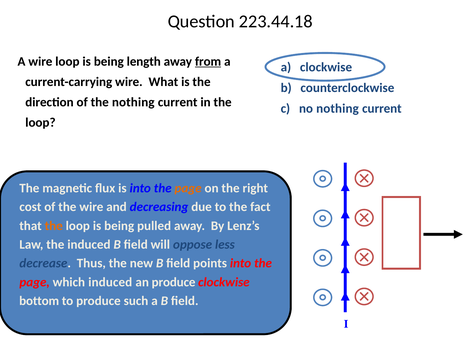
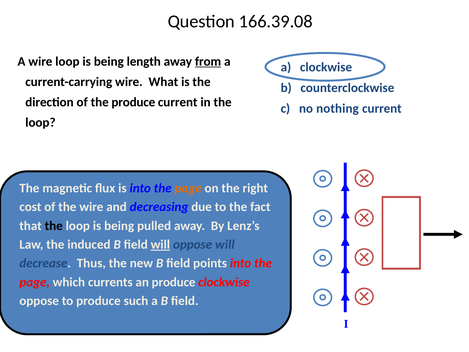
223.44.18: 223.44.18 -> 166.39.08 (276, 21)
the nothing: nothing -> produce (133, 102)
the colour: orange -> black (54, 226)
will underline: none -> present (160, 244)
oppose less: less -> will (225, 244)
which induced: induced -> currents (110, 282)
bottom: bottom -> oppose (39, 301)
